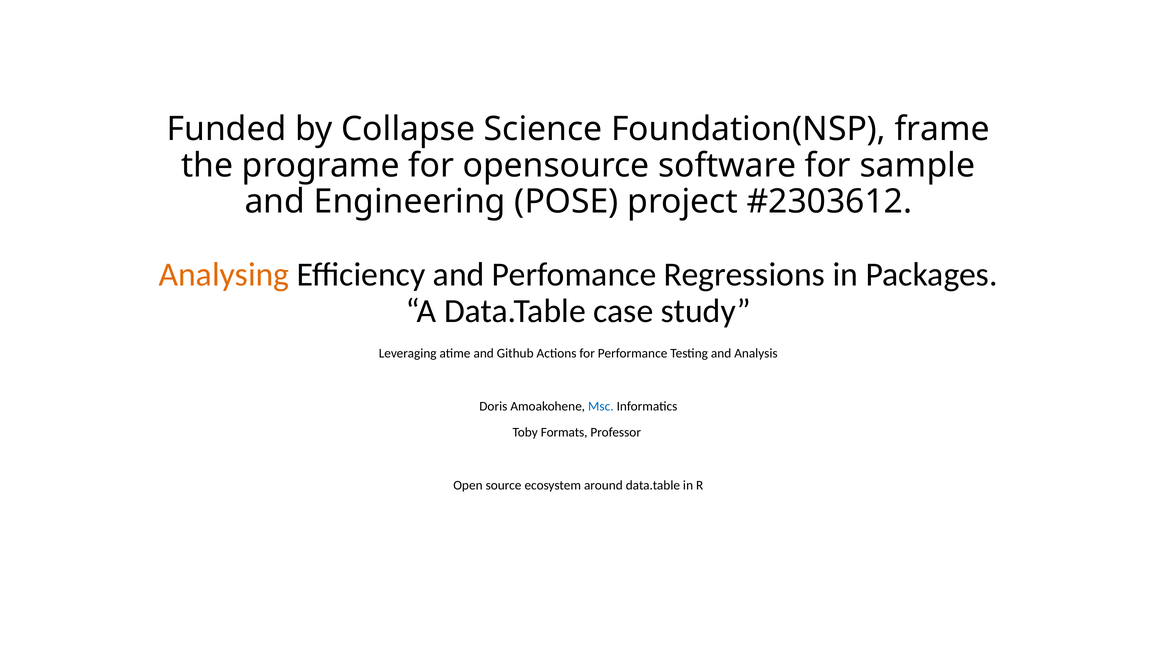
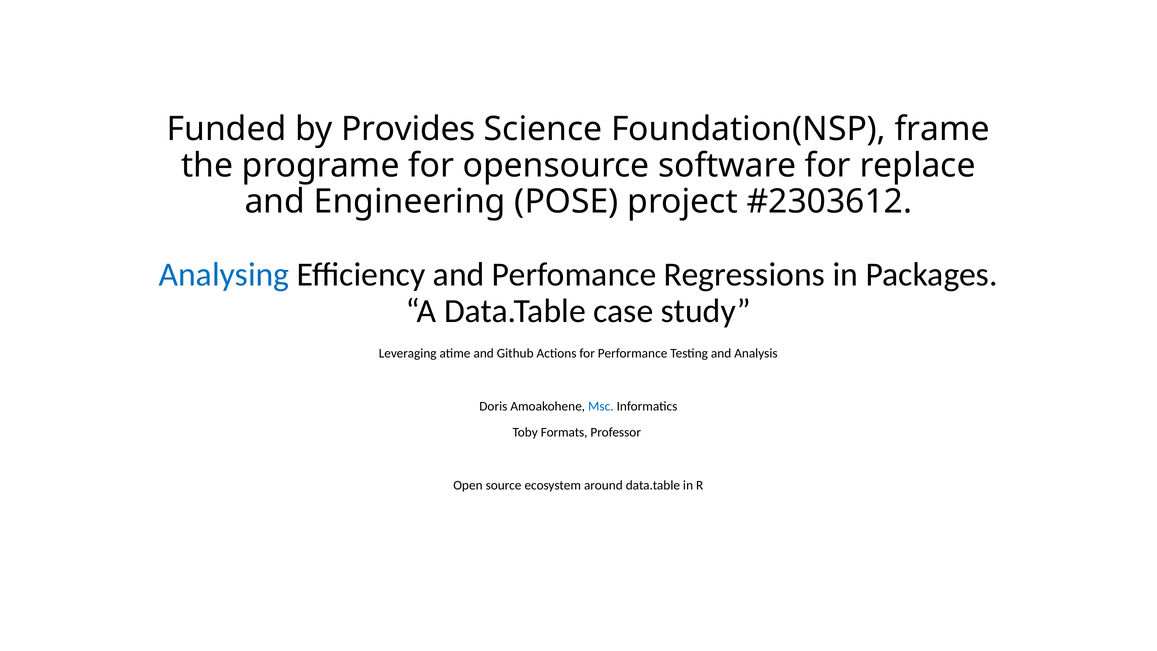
Collapse: Collapse -> Provides (408, 129)
sample: sample -> replace (918, 165)
Analysing colour: orange -> blue (224, 275)
